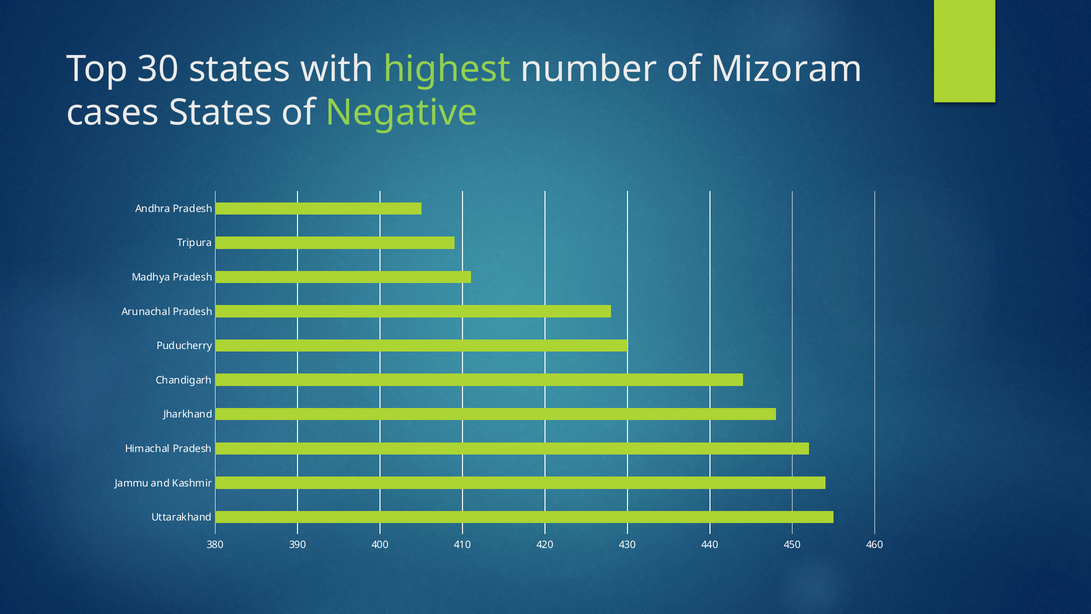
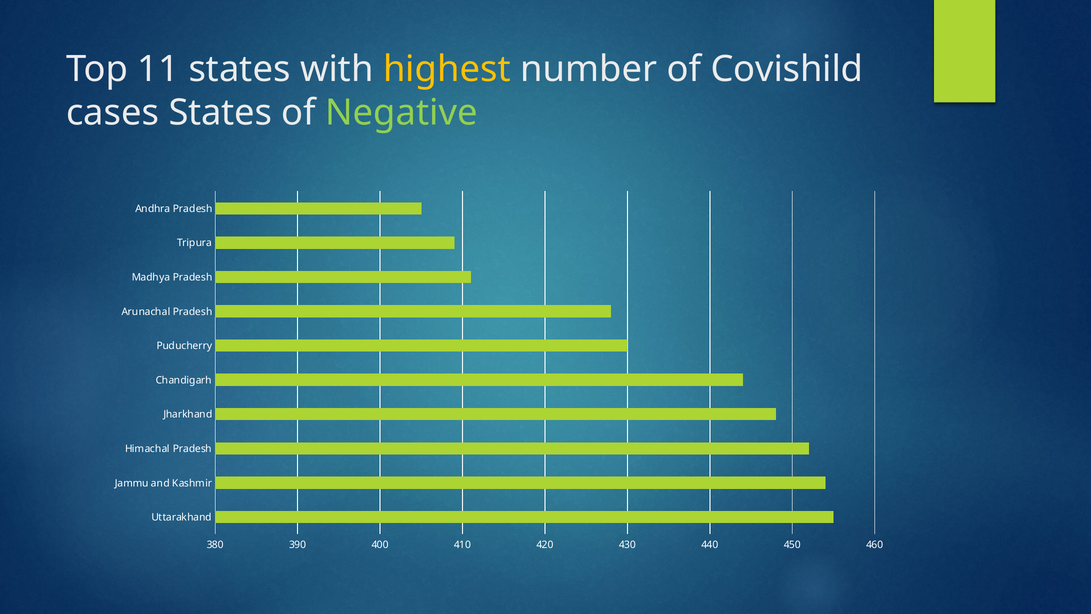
30: 30 -> 11 (158, 69)
highest colour: light green -> yellow (447, 69)
Mizoram: Mizoram -> Covishild (787, 69)
